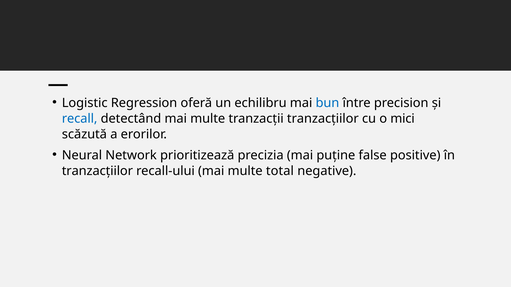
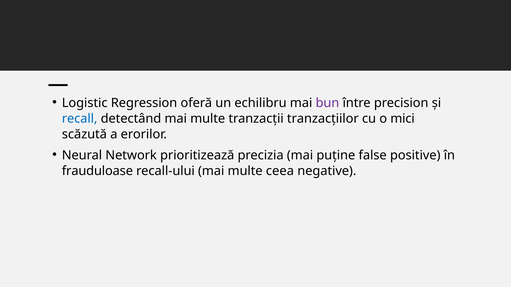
bun colour: blue -> purple (327, 103)
tranzacțiilor: tranzacțiilor -> frauduloase (97, 171)
total: total -> ceea (280, 171)
